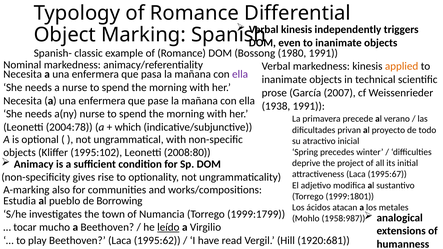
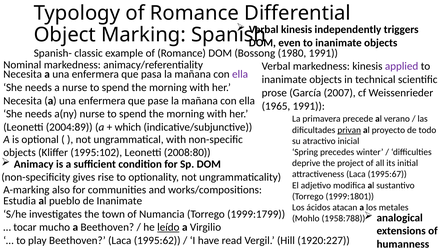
applied colour: orange -> purple (402, 66)
1938: 1938 -> 1965 (276, 106)
2004:78: 2004:78 -> 2004:89 (69, 127)
privan underline: none -> present (349, 130)
de Borrowing: Borrowing -> Inanimate (119, 201)
1958:987: 1958:987 -> 1958:788 (343, 219)
1920:681: 1920:681 -> 1920:227 (324, 241)
